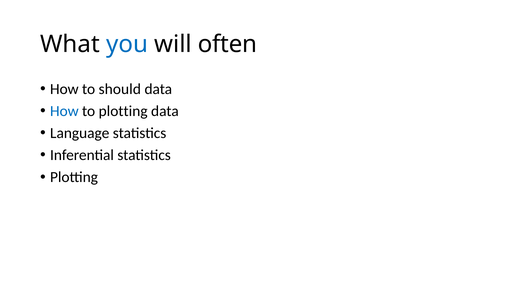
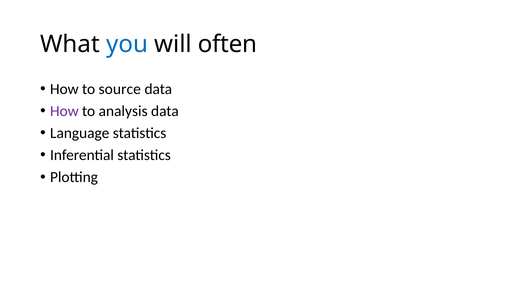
should: should -> source (120, 89)
How colour: blue -> purple (64, 111)
to plotting: plotting -> analysis (123, 111)
